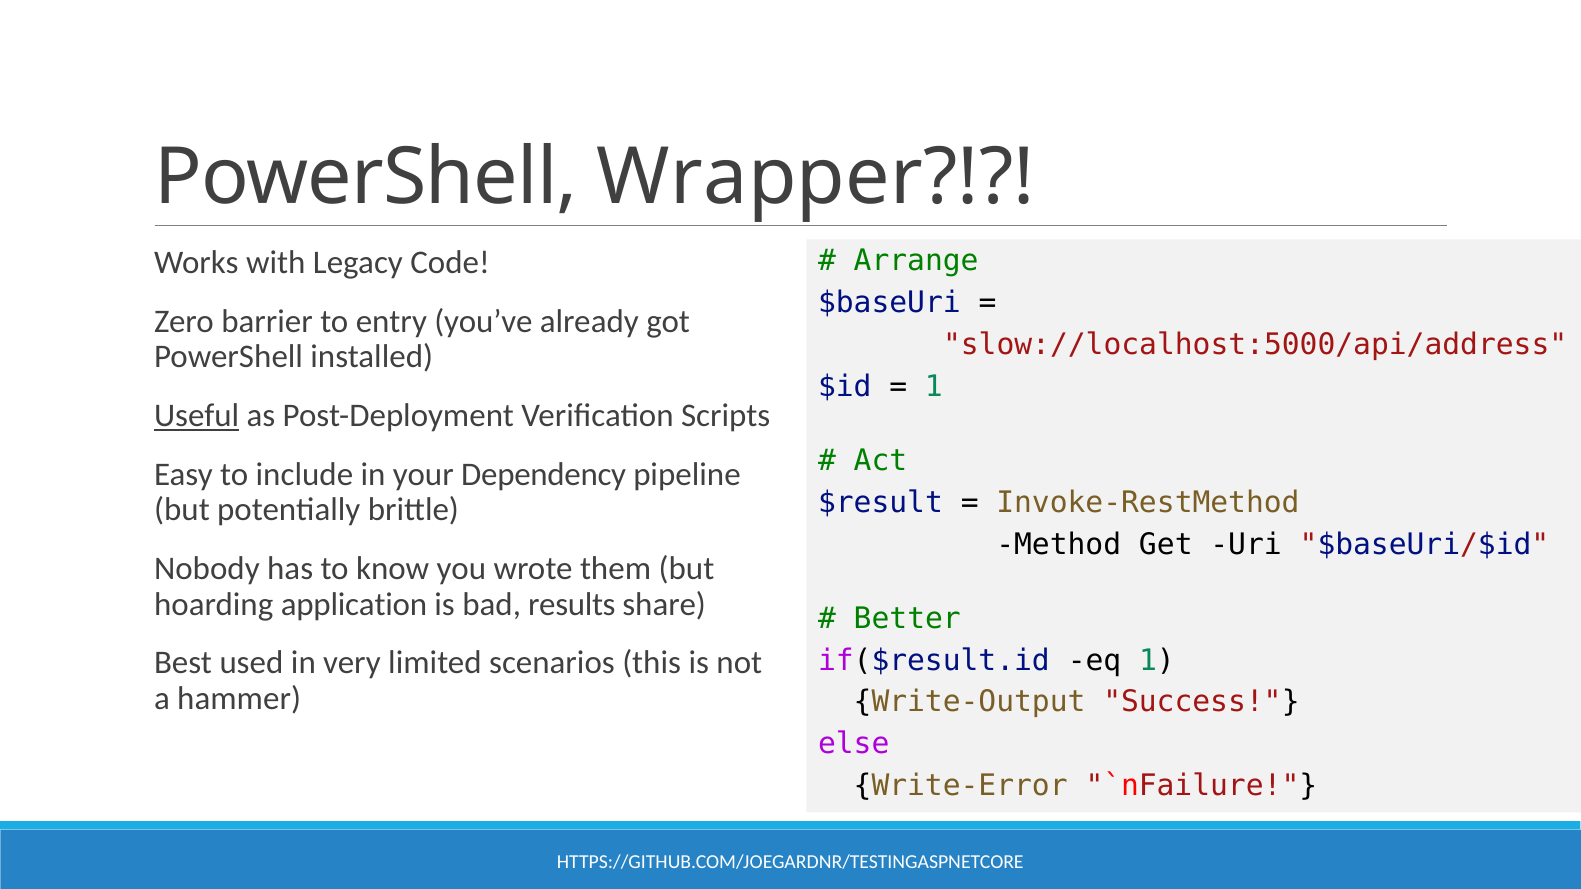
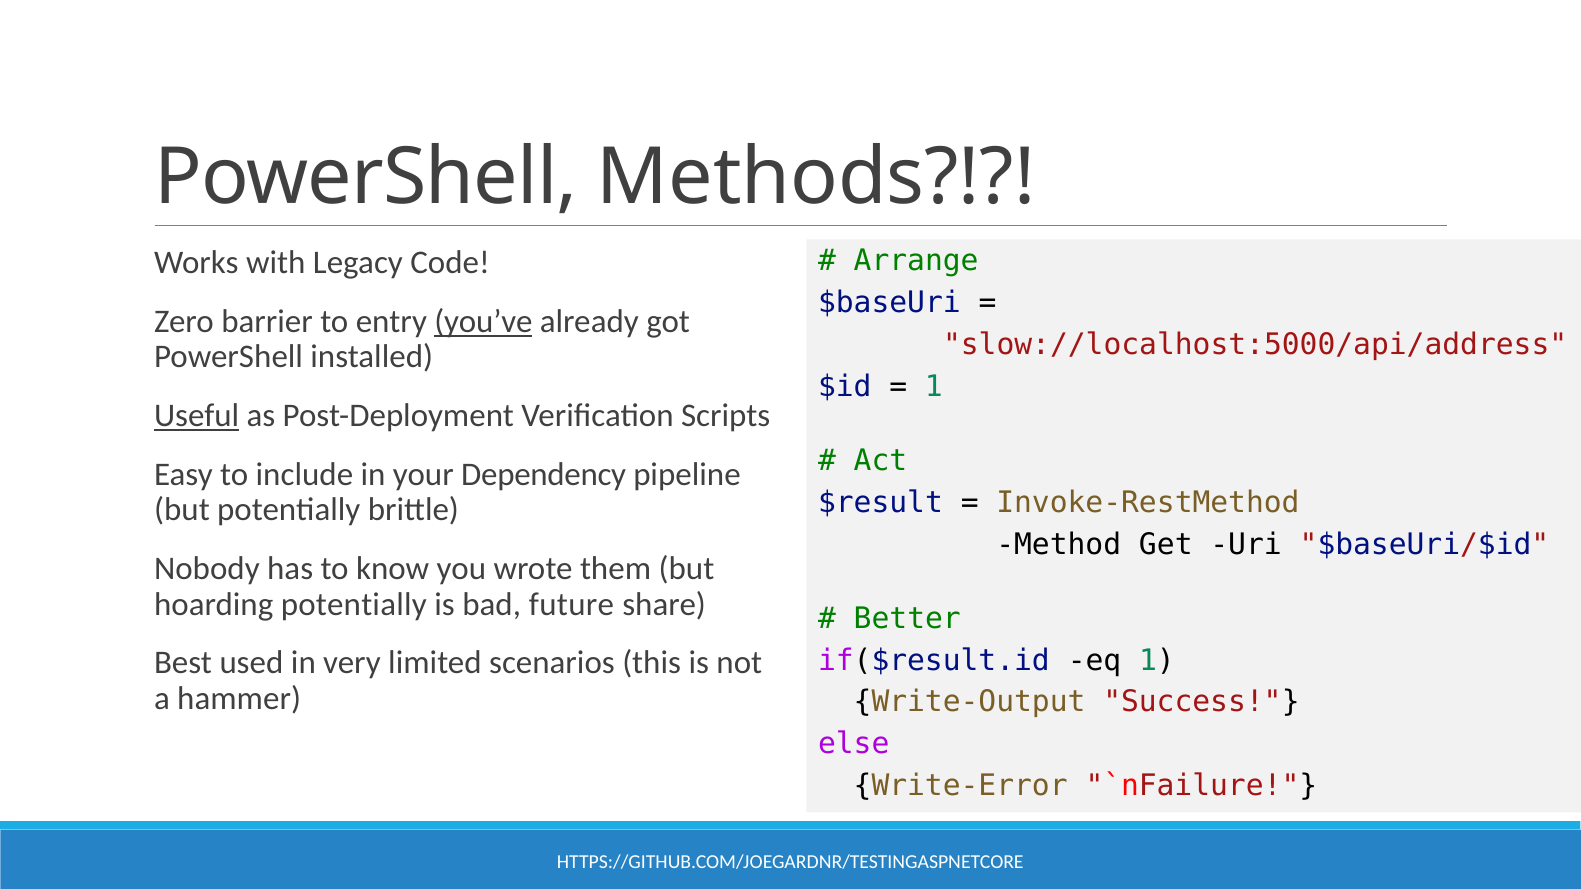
Wrapper: Wrapper -> Methods (816, 177)
you’ve underline: none -> present (483, 322)
hoarding application: application -> potentially (354, 604)
results: results -> future (572, 604)
